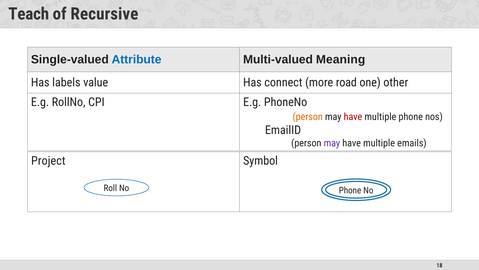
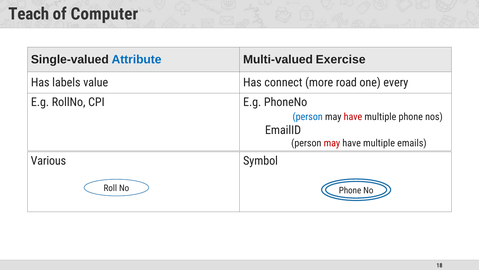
Recursive: Recursive -> Computer (104, 14)
Meaning: Meaning -> Exercise (341, 60)
other: other -> every (396, 82)
person colour: orange -> blue (308, 117)
may colour: purple -> red (332, 143)
Project: Project -> Various (48, 161)
